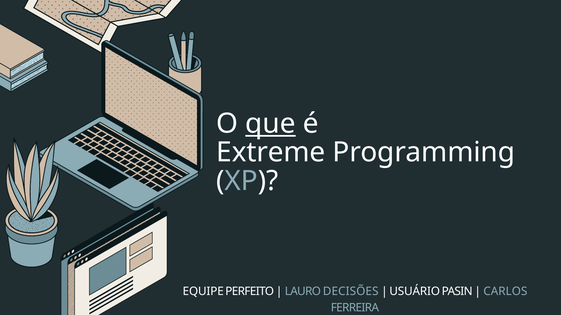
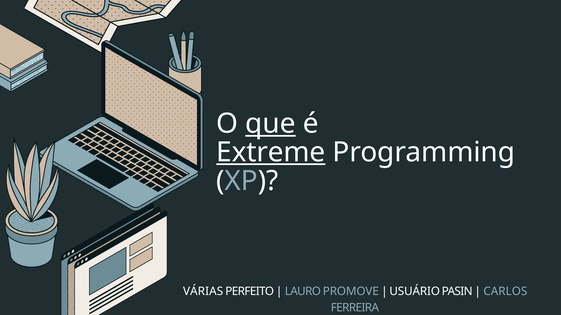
Extreme underline: none -> present (271, 153)
EQUIPE: EQUIPE -> VÁRIAS (203, 292)
DECISÕES: DECISÕES -> PROMOVE (351, 292)
